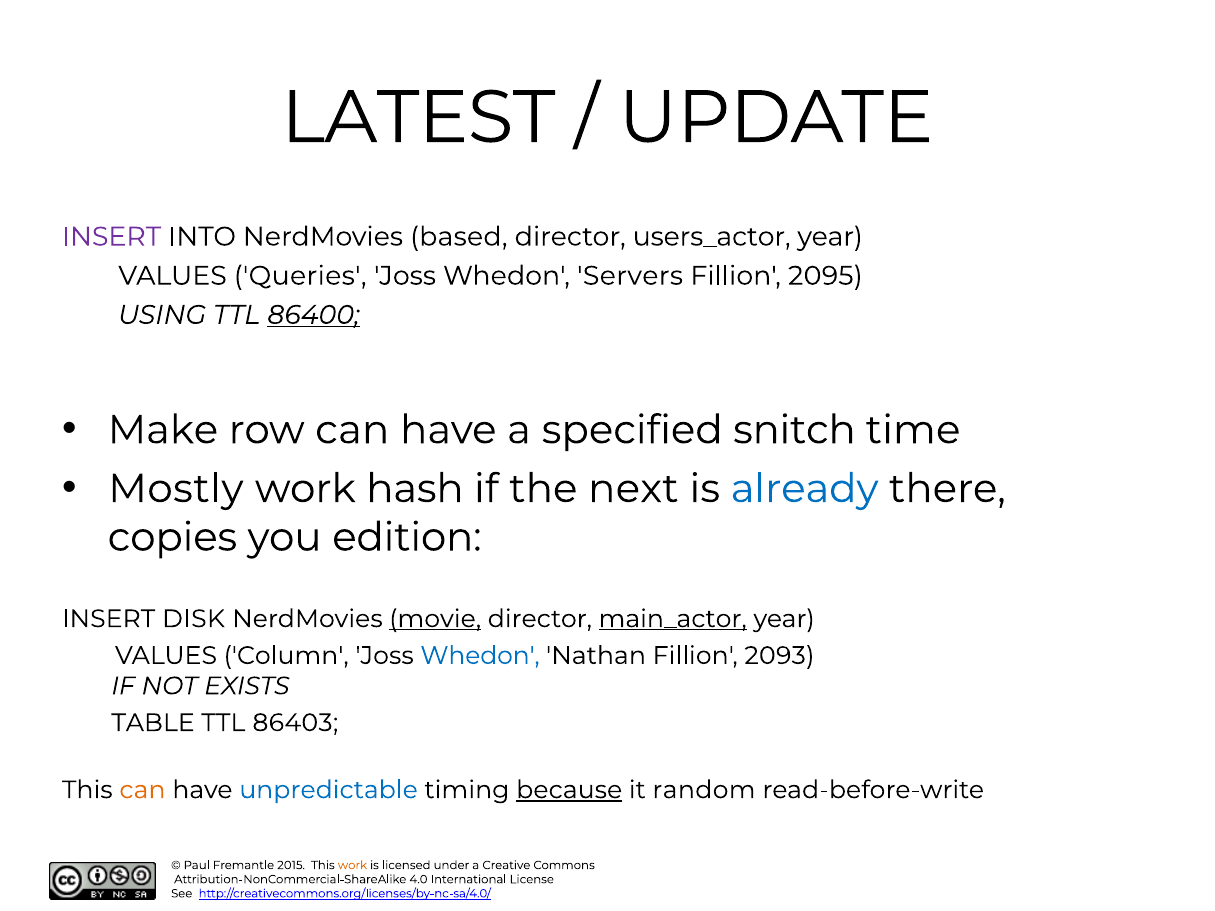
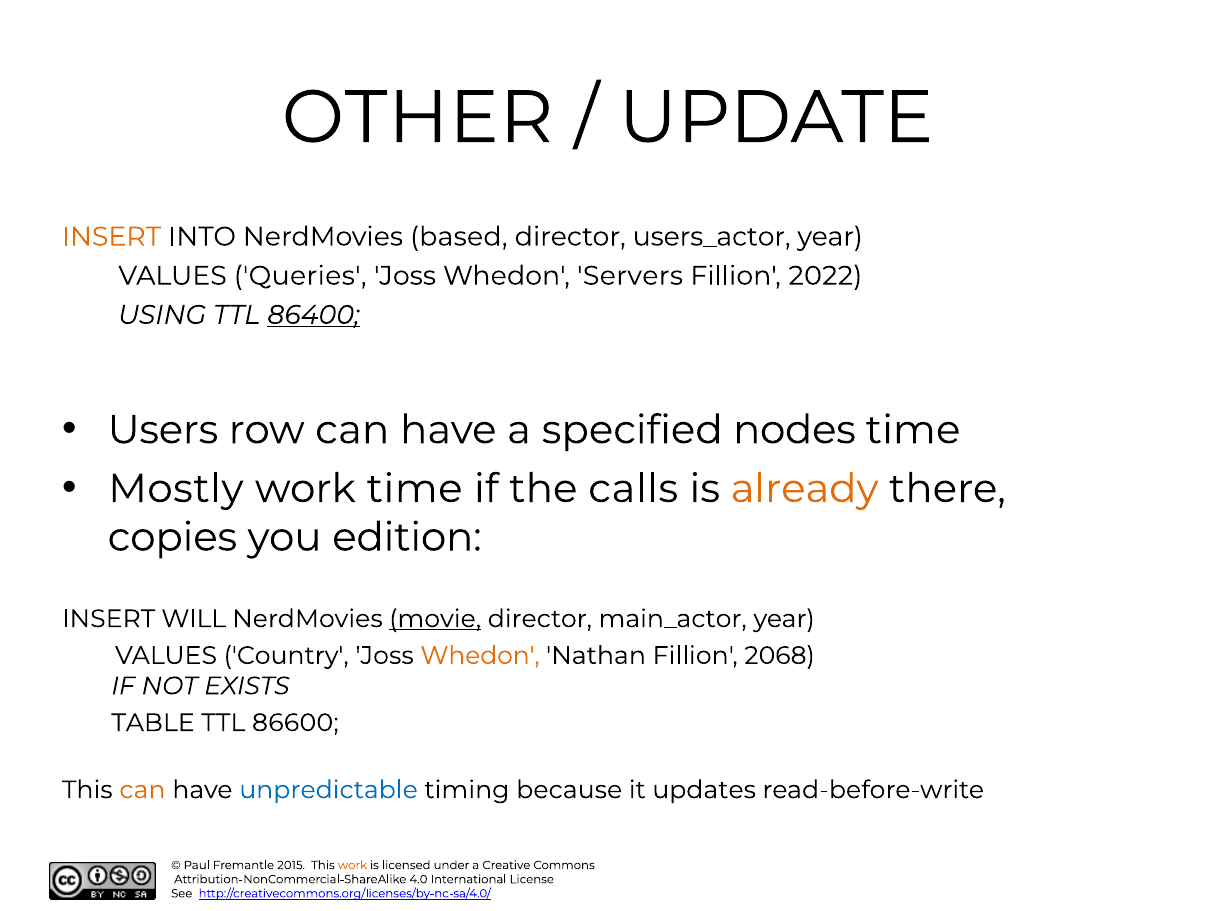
LATEST: LATEST -> OTHER (418, 118)
INSERT colour: purple -> orange (112, 237)
2095: 2095 -> 2022 (825, 276)
Make: Make -> Users (163, 430)
snitch: snitch -> nodes (794, 430)
work hash: hash -> time (415, 489)
next: next -> calls (633, 489)
already colour: blue -> orange (805, 489)
DISK: DISK -> WILL (194, 619)
main_actor underline: present -> none (673, 619)
Column: Column -> Country (286, 656)
Whedon colour: blue -> orange (480, 656)
2093: 2093 -> 2068 (780, 656)
86403: 86403 -> 86600 (295, 723)
because underline: present -> none (569, 790)
random: random -> updates (704, 790)
